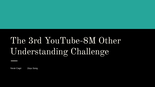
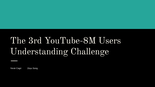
Other: Other -> Users (110, 41)
